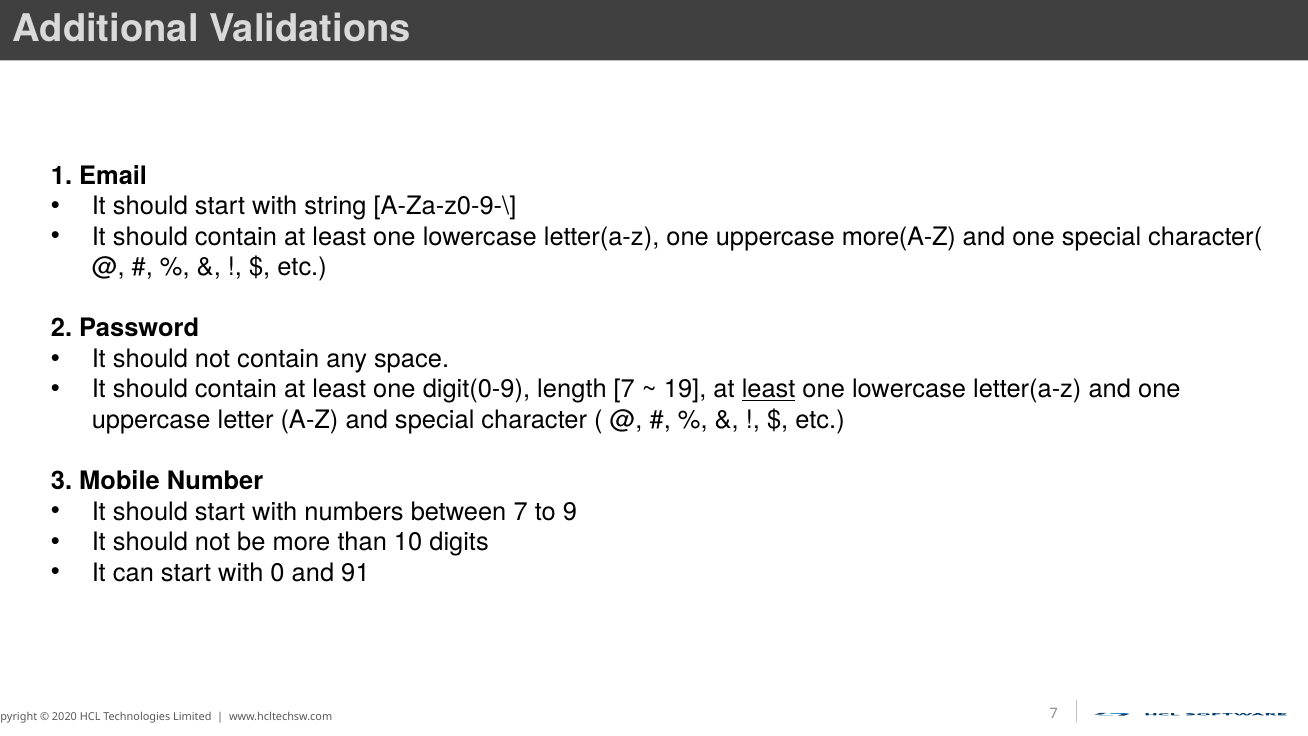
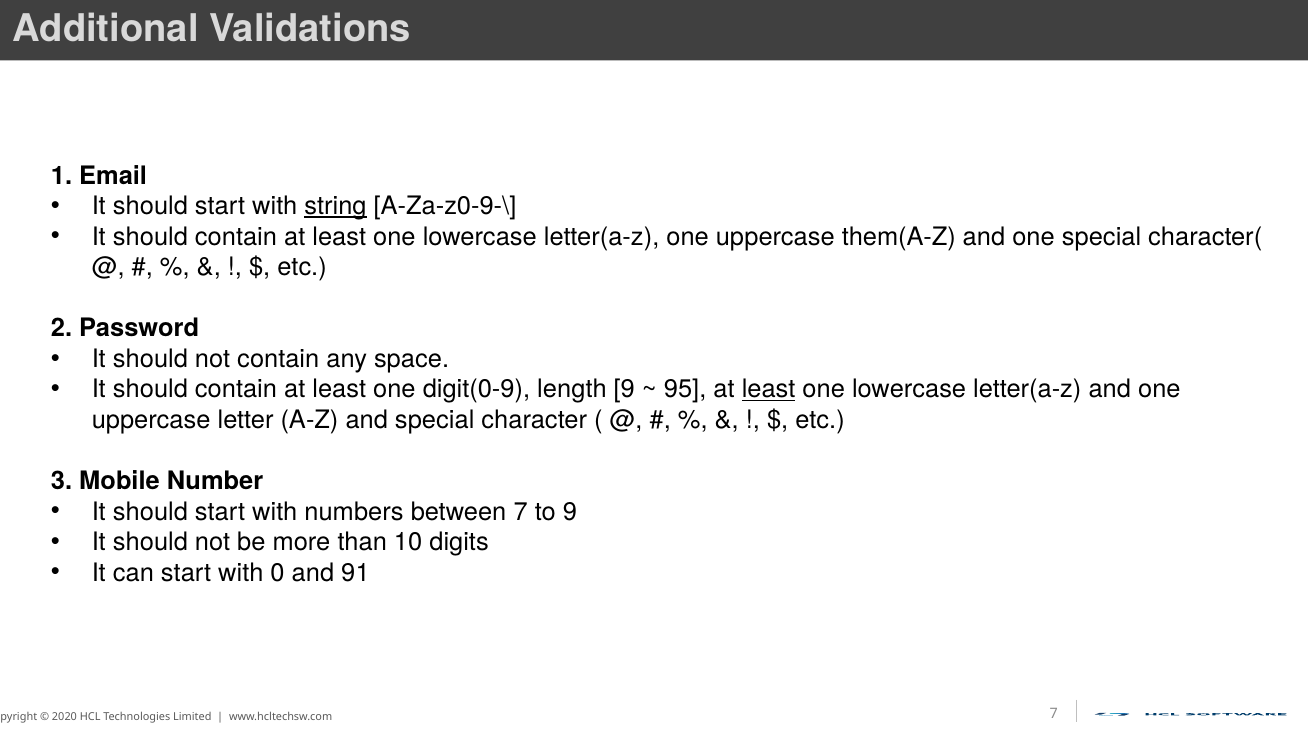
string underline: none -> present (336, 206)
more(A-Z: more(A-Z -> them(A-Z (899, 237)
length 7: 7 -> 9 (624, 389)
19: 19 -> 95 (685, 389)
